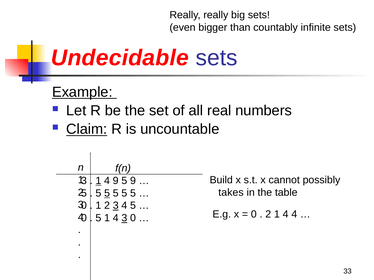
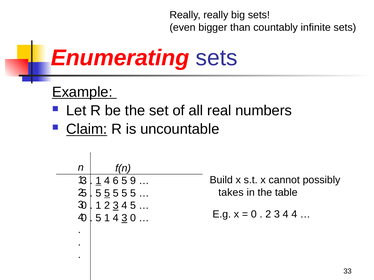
Undecidable: Undecidable -> Enumerating (120, 58)
4 9: 9 -> 6 (116, 181)
1: 1 -> 3 (277, 215)
